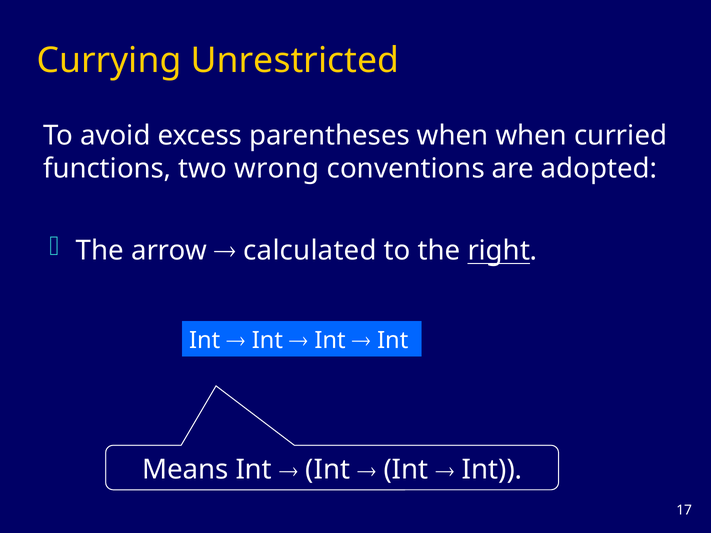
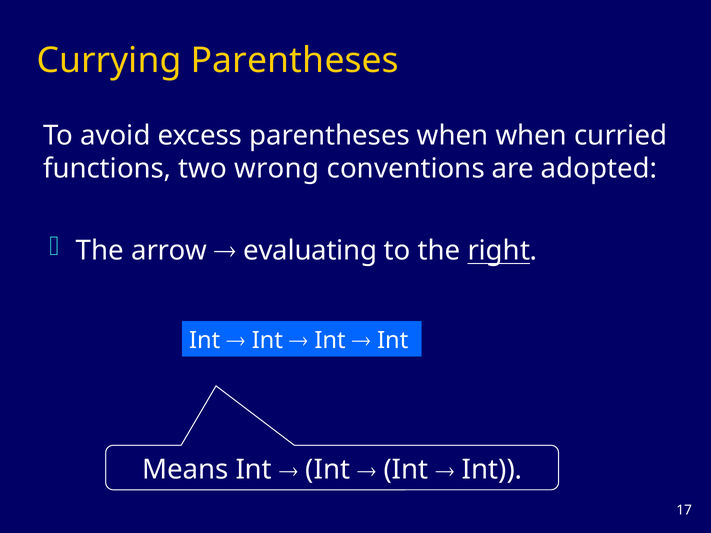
Currying Unrestricted: Unrestricted -> Parentheses (295, 61)
calculated: calculated -> evaluating (310, 251)
